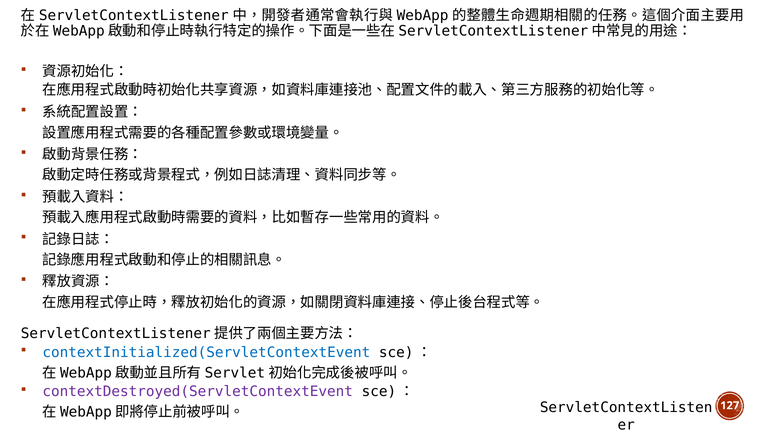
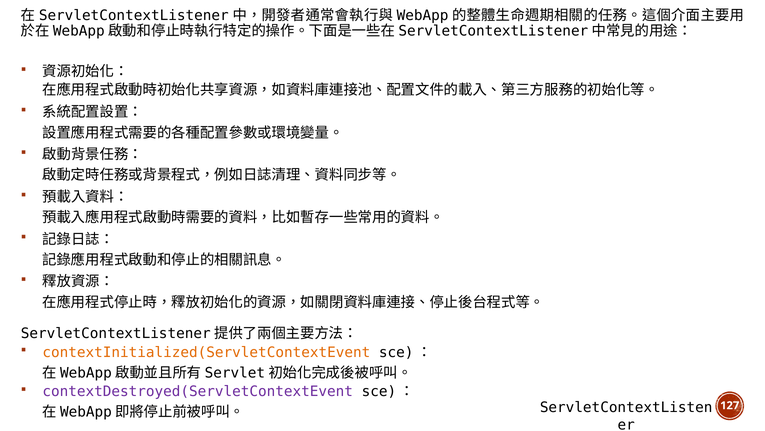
contextInitialized(ServletContextEvent colour: blue -> orange (206, 352)
